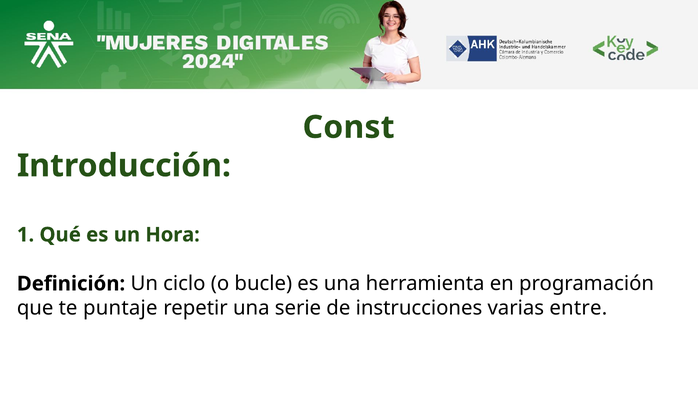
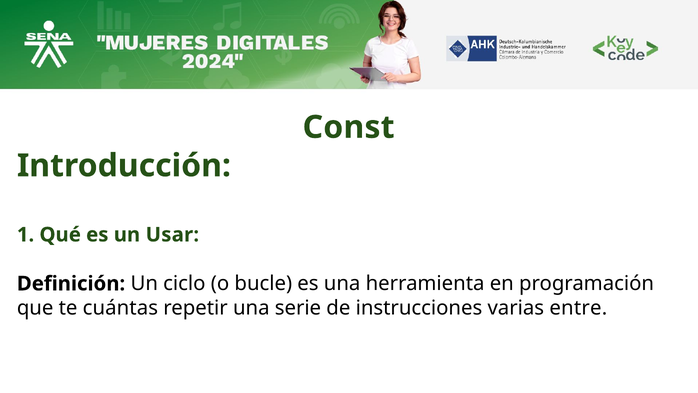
Hora: Hora -> Usar (172, 235)
puntaje: puntaje -> cuántas (120, 308)
